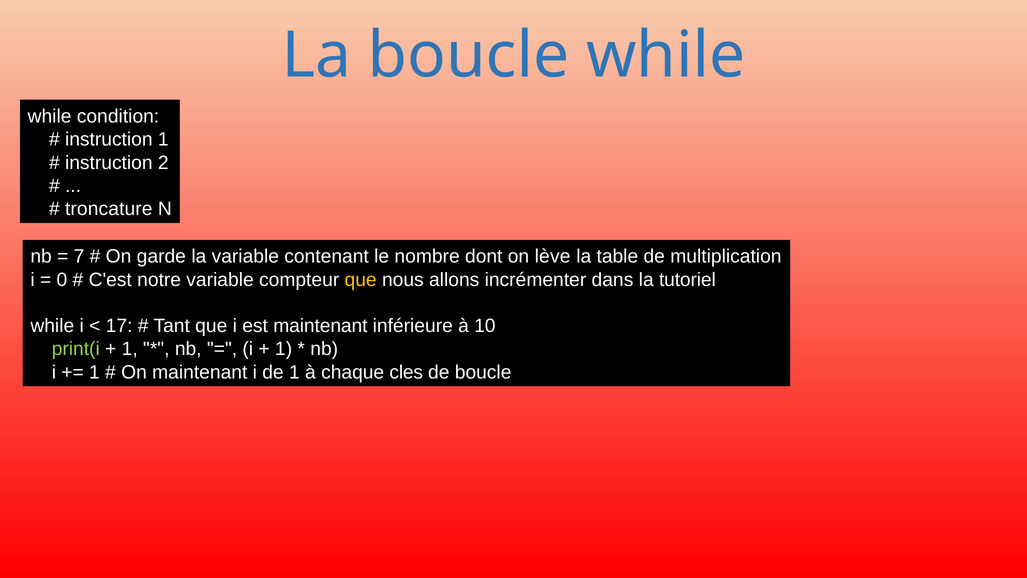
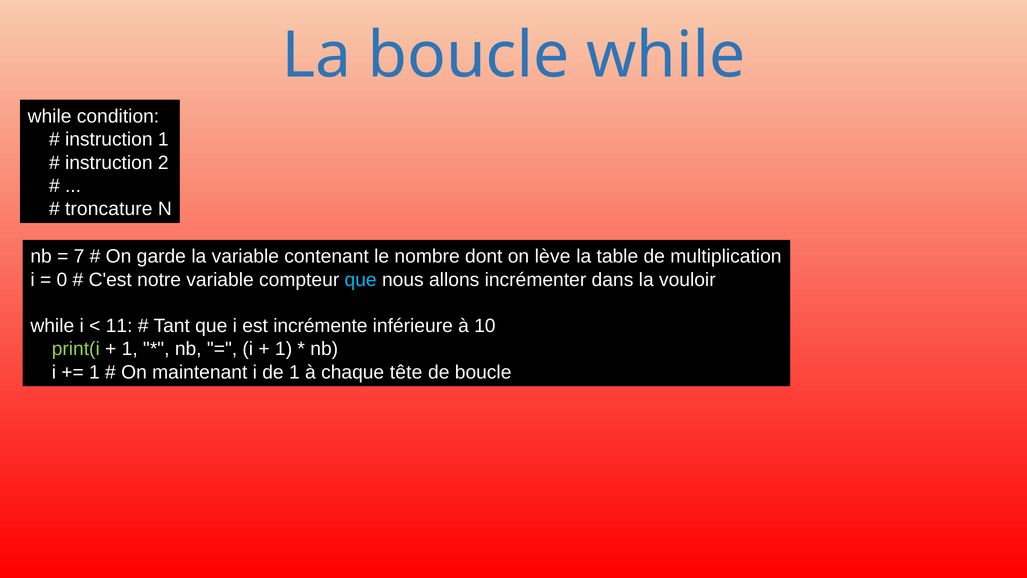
que colour: yellow -> light blue (361, 280)
tutoriel: tutoriel -> vouloir (687, 280)
17: 17 -> 11 (119, 326)
est maintenant: maintenant -> incrémente (320, 326)
cles: cles -> tête (406, 372)
